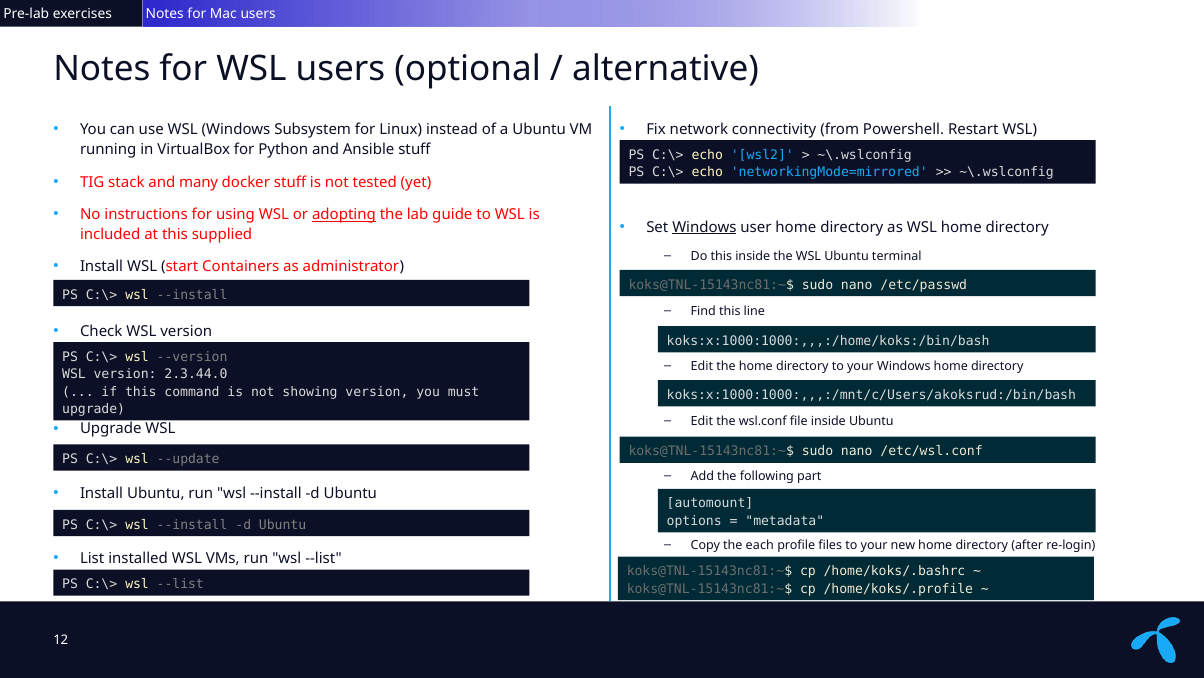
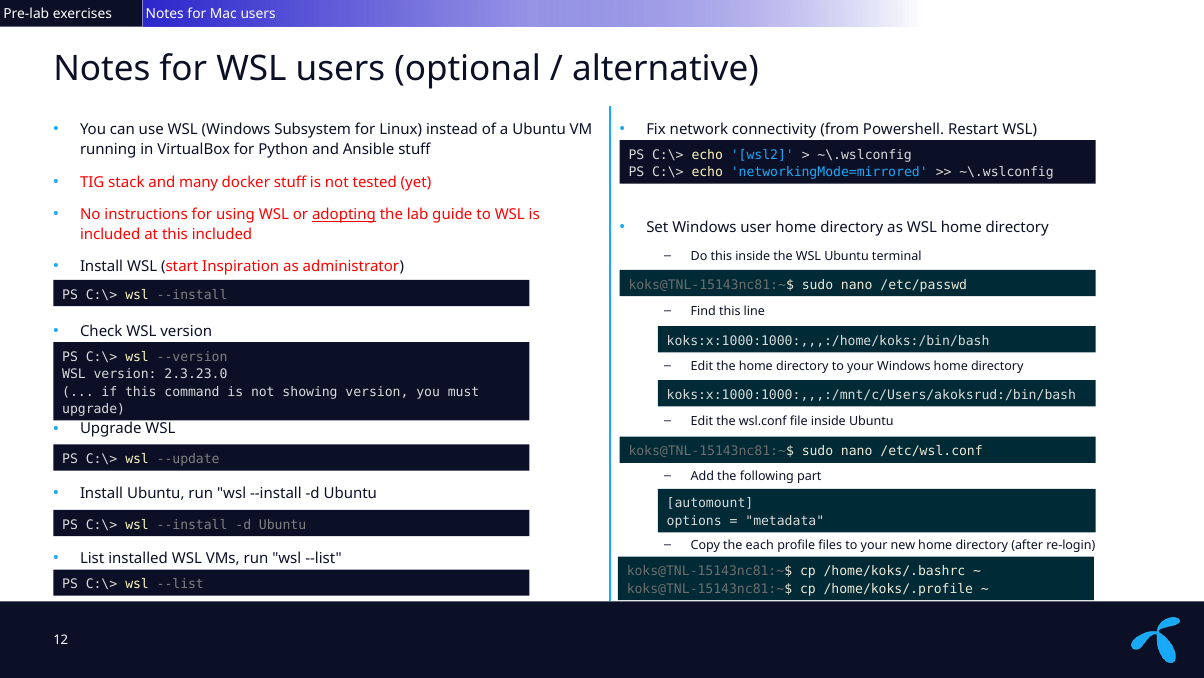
Windows underline: present -> none (704, 227)
this supplied: supplied -> included (222, 234)
Containers: Containers -> Inspiration (241, 267)
2.3.44.0: 2.3.44.0 -> 2.3.23.0 (196, 374)
